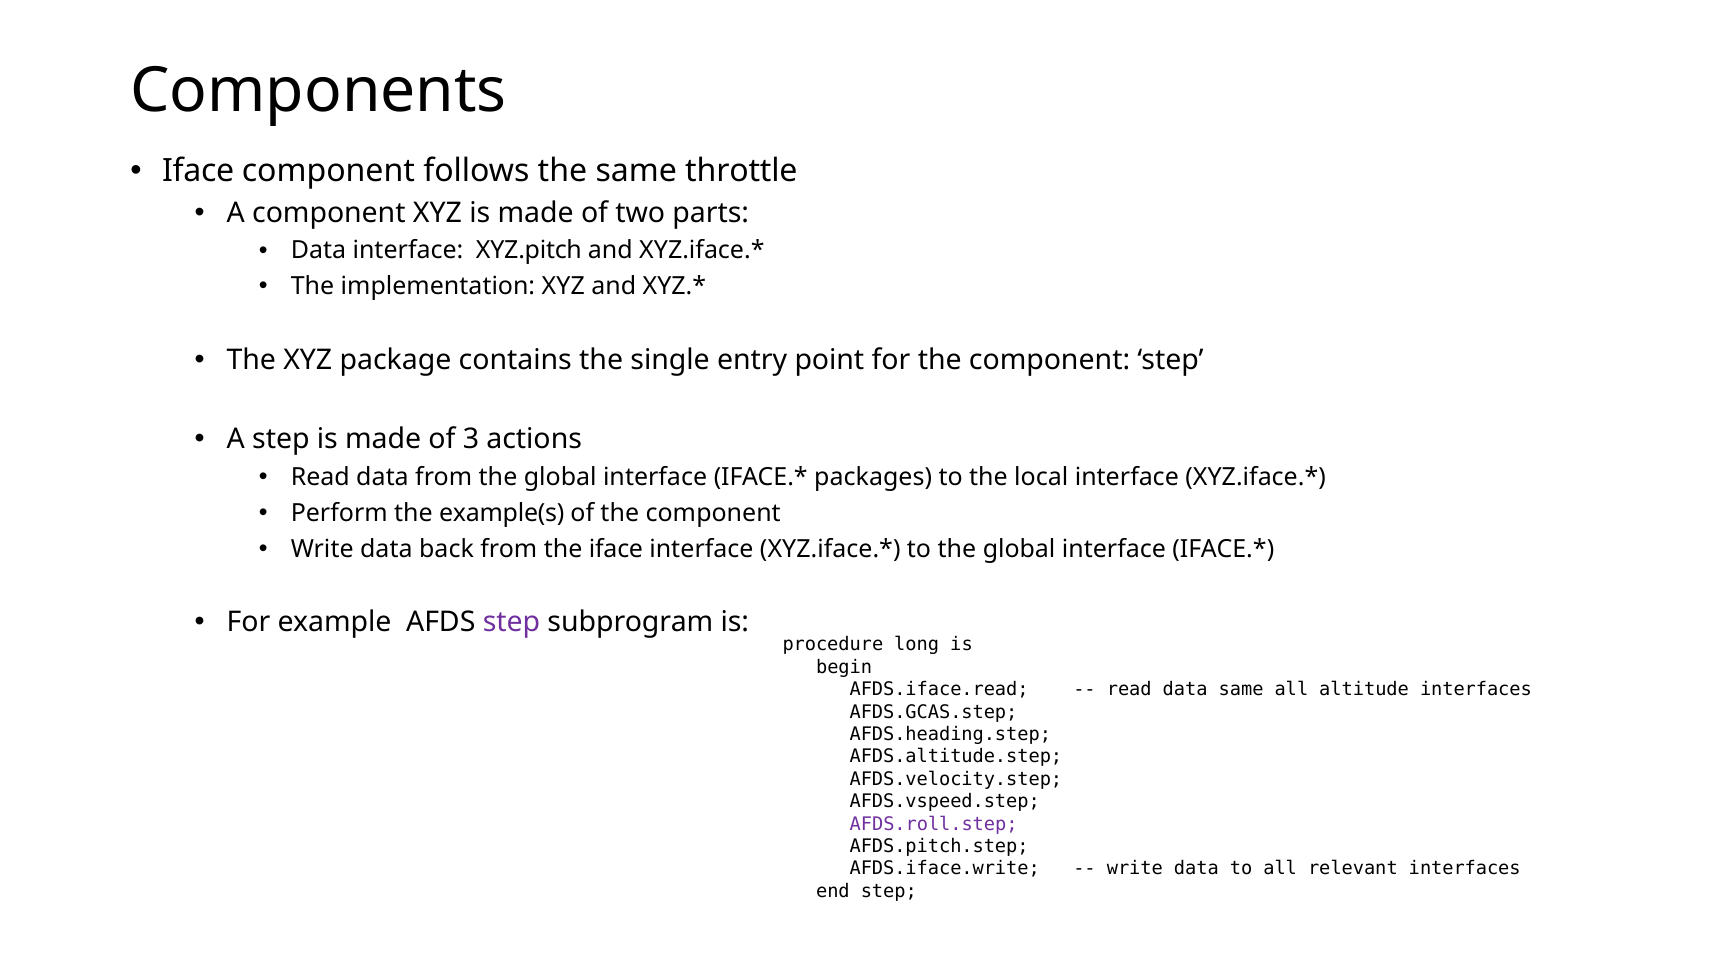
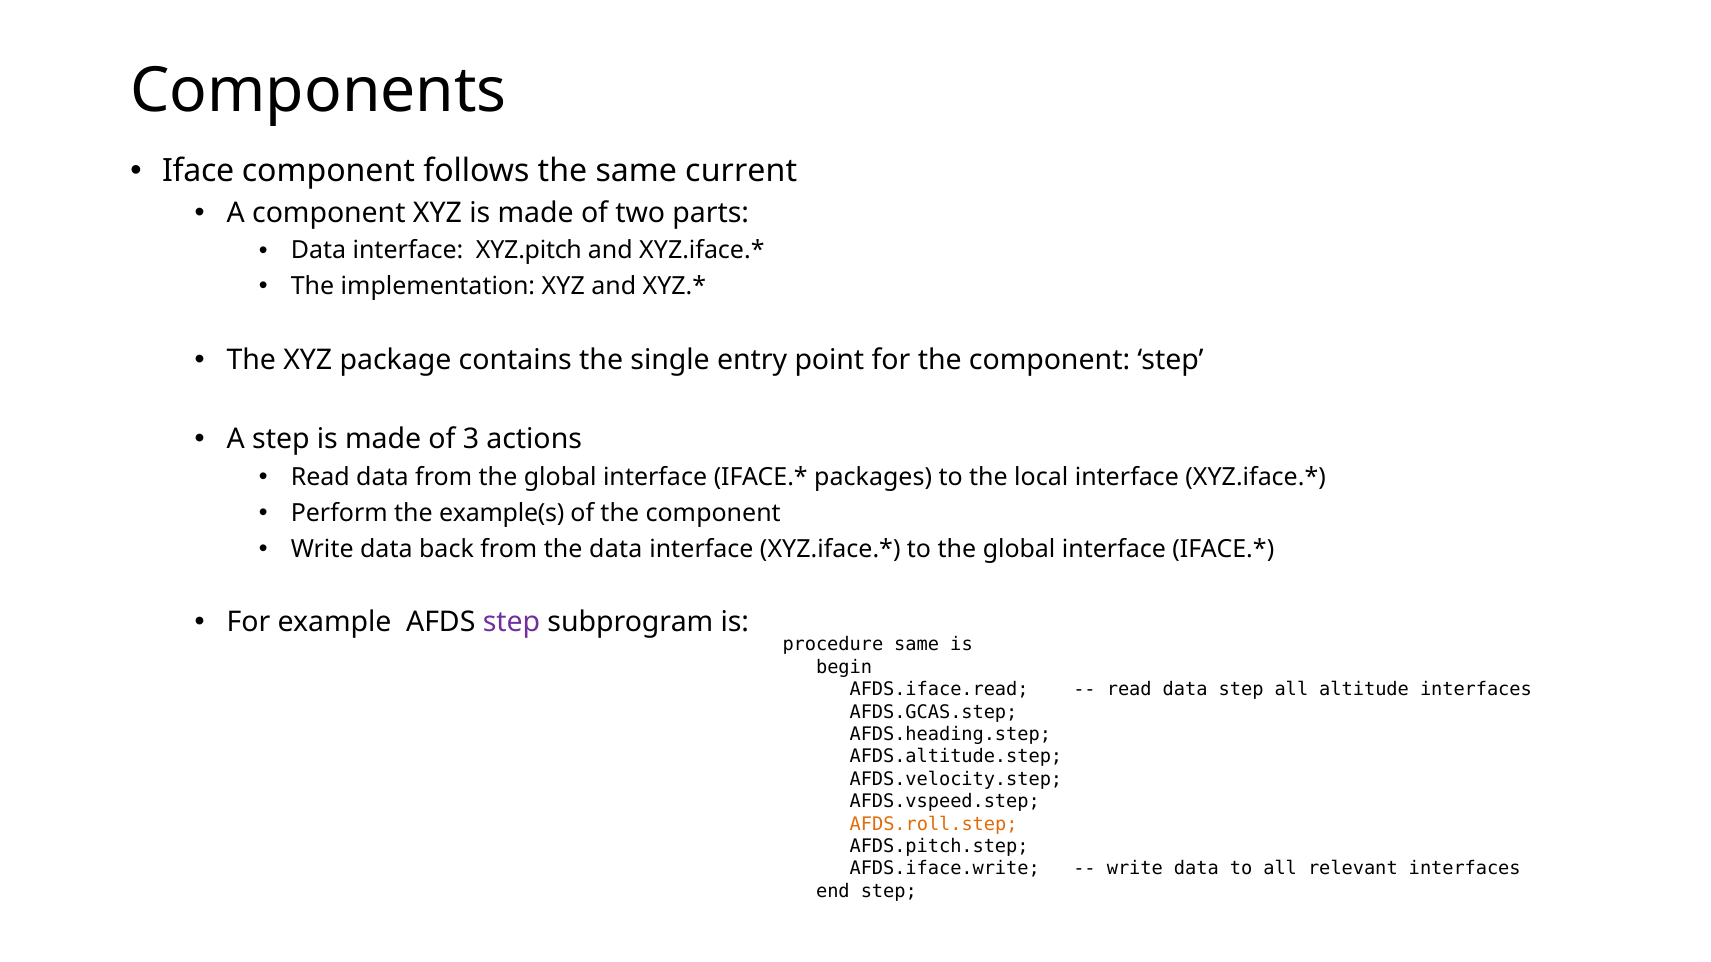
throttle: throttle -> current (741, 171)
the iface: iface -> data (616, 549)
procedure long: long -> same (917, 645)
data same: same -> step (1241, 690)
AFDS.roll.step colour: purple -> orange (934, 824)
